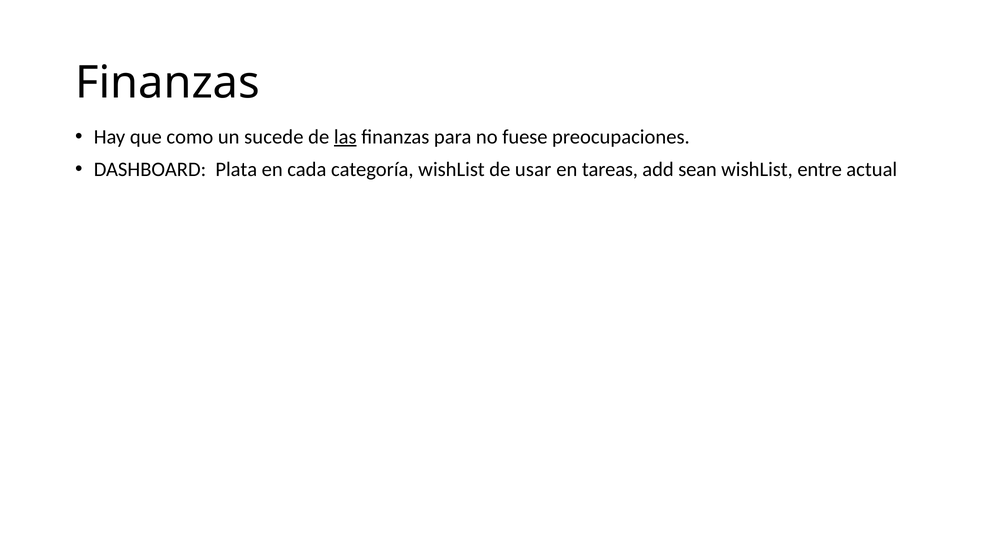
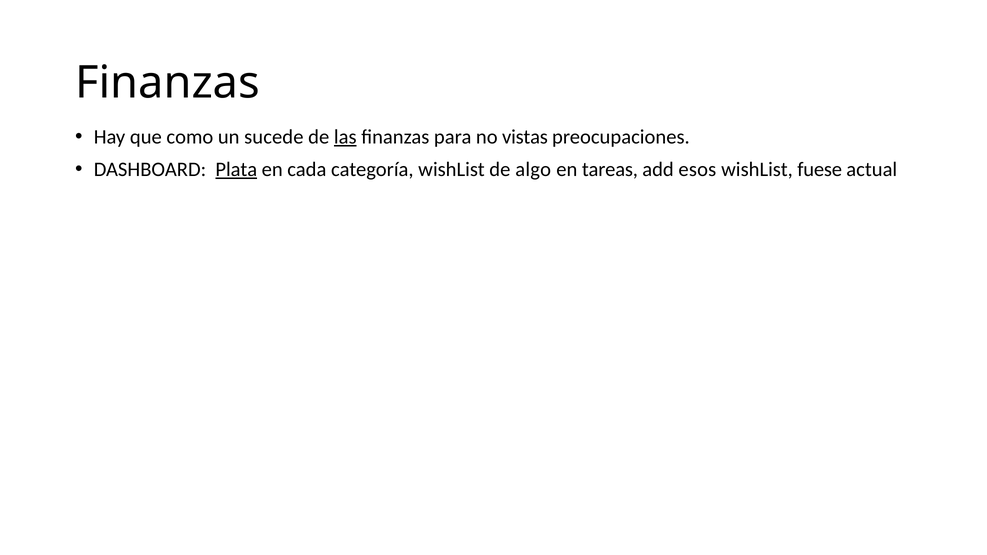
fuese: fuese -> vistas (525, 137)
Plata underline: none -> present (236, 169)
usar: usar -> algo (533, 169)
sean: sean -> esos (697, 169)
entre: entre -> fuese (820, 169)
